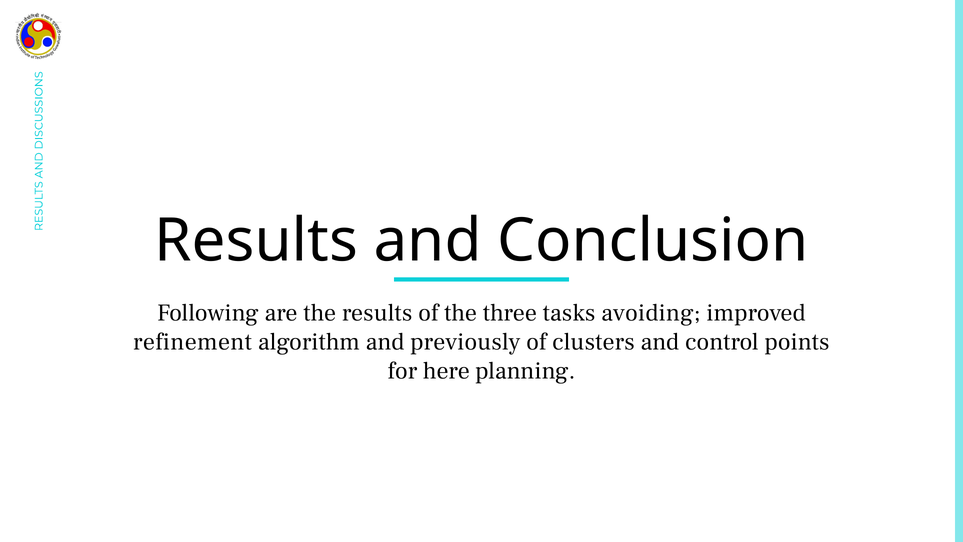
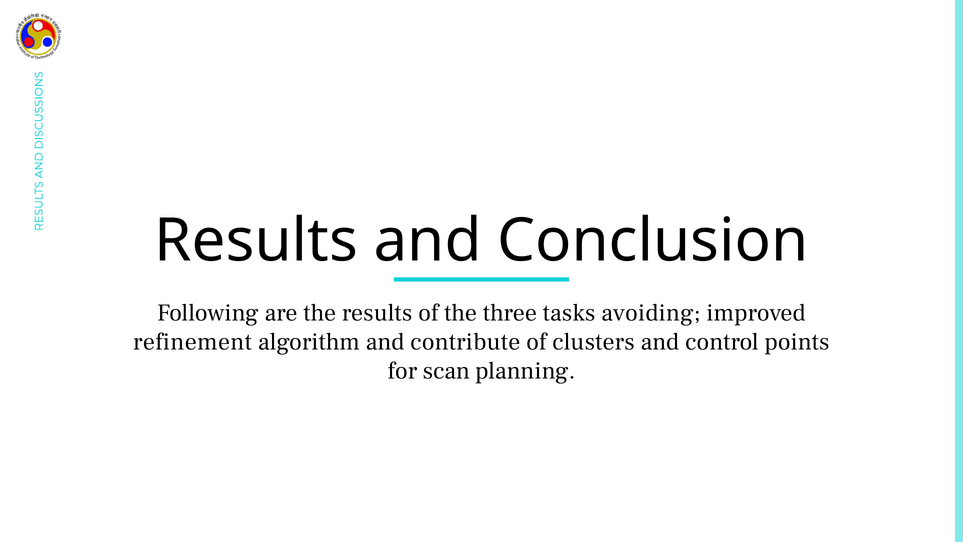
previously: previously -> contribute (465, 342)
here: here -> scan (446, 370)
